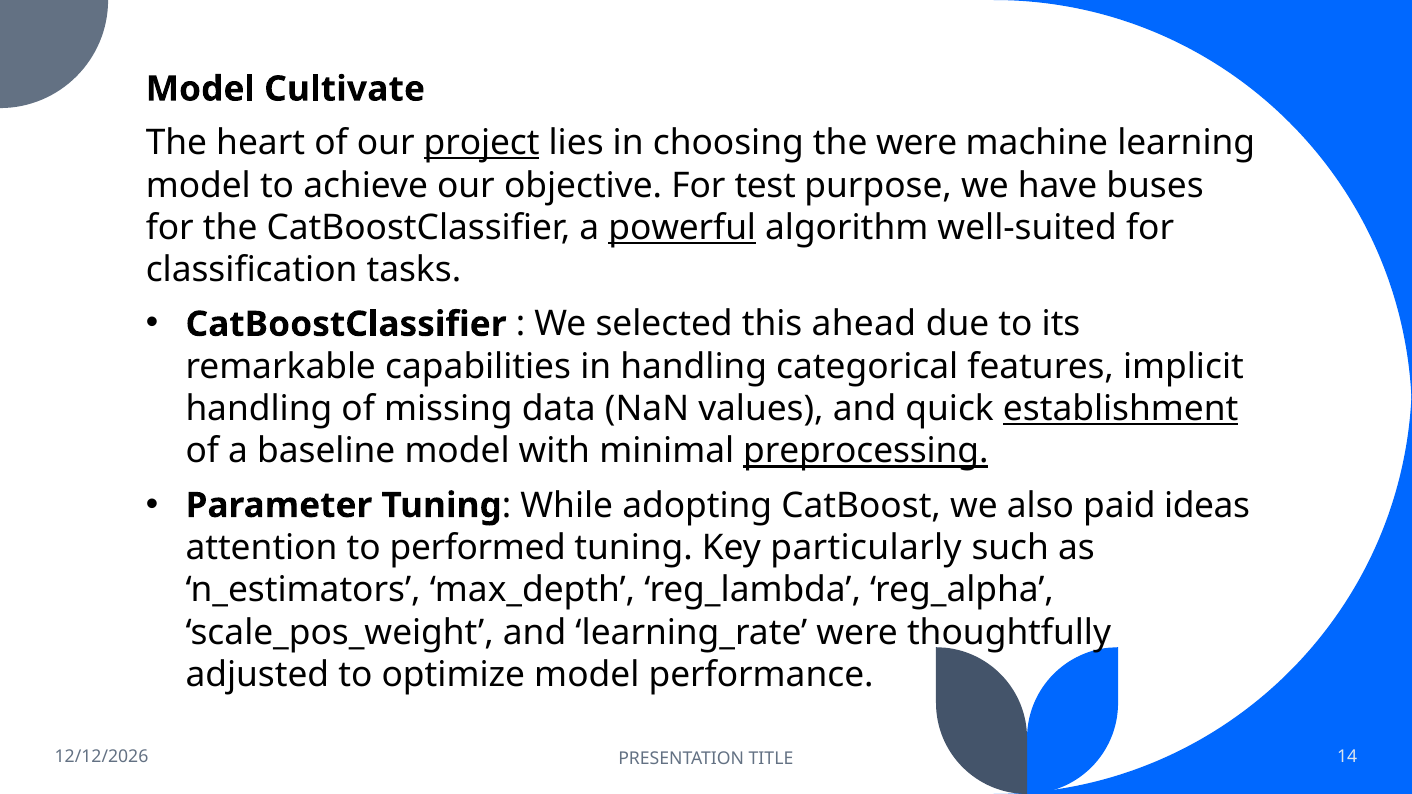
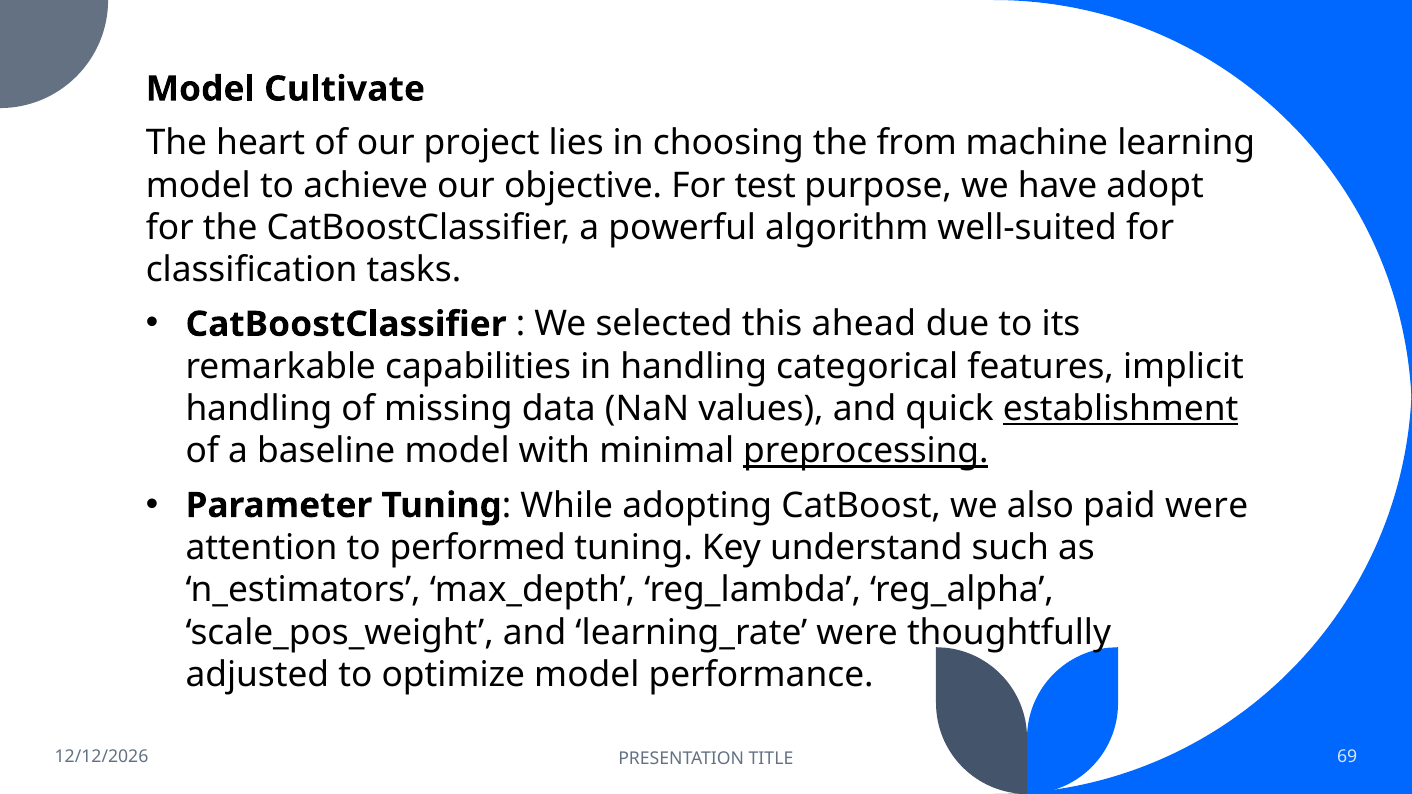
project underline: present -> none (482, 143)
the were: were -> from (917, 143)
buses: buses -> adopt (1155, 186)
powerful underline: present -> none (682, 228)
paid ideas: ideas -> were (1207, 506)
particularly: particularly -> understand (866, 548)
14: 14 -> 69 (1347, 757)
